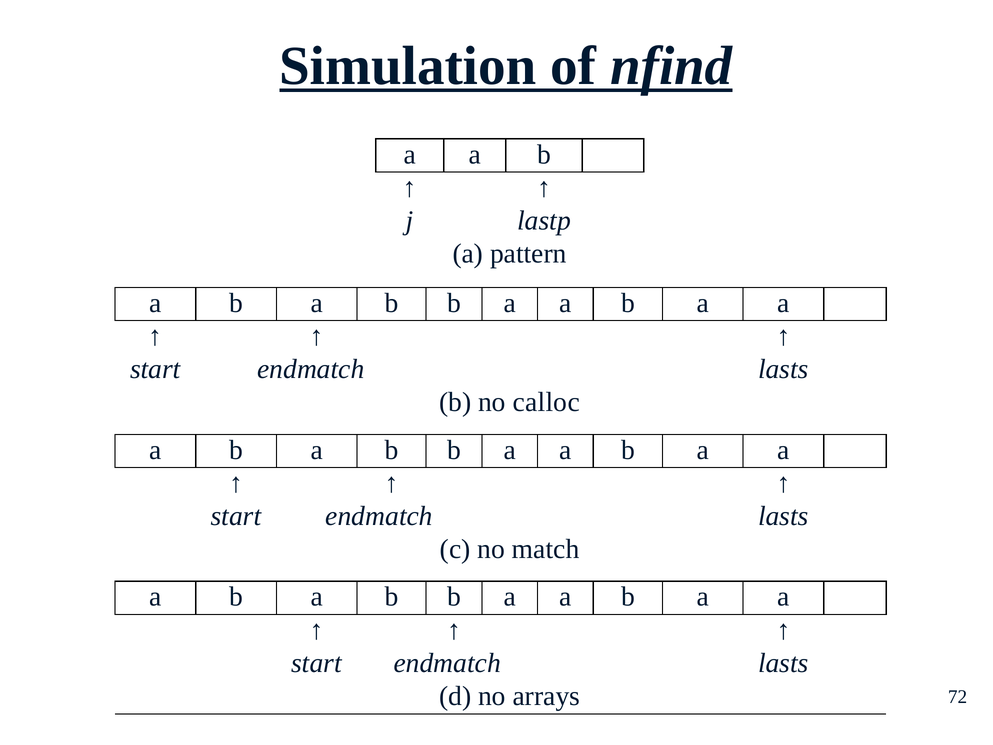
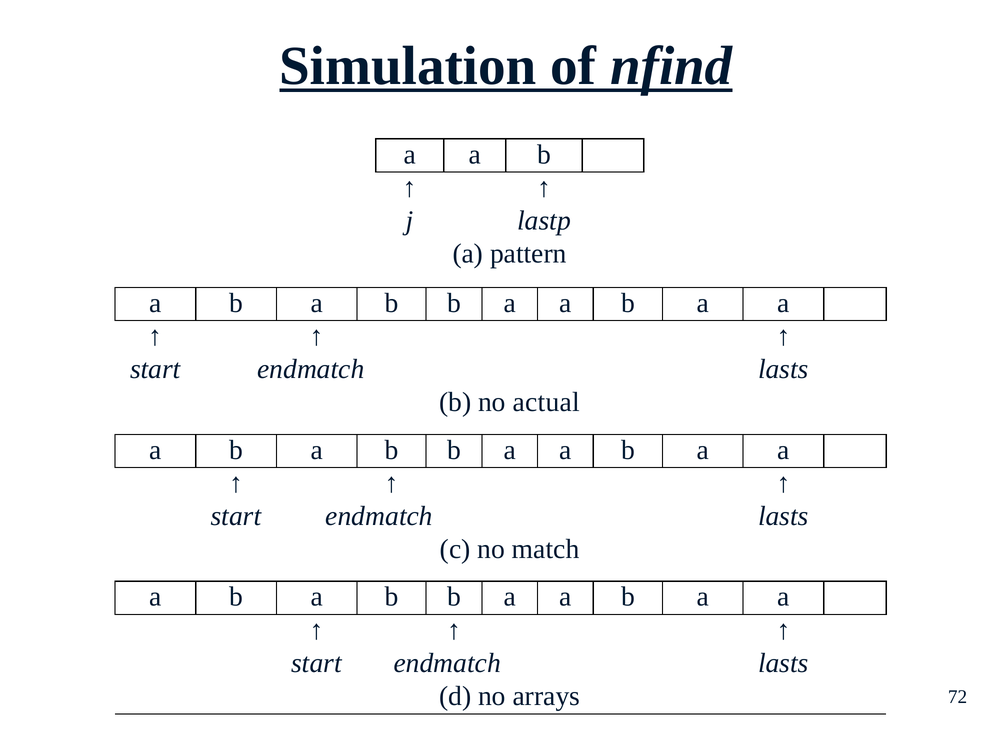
calloc: calloc -> actual (546, 402)
